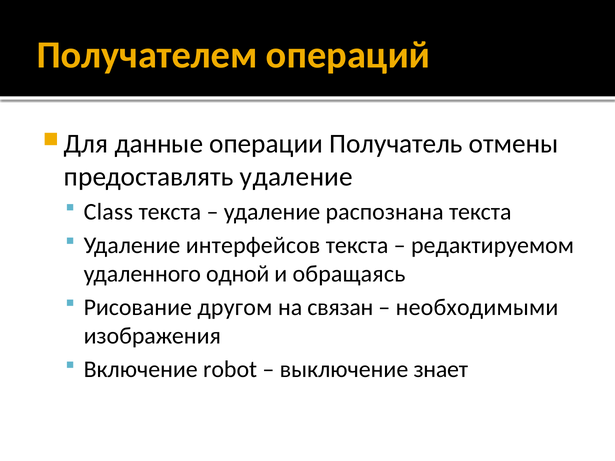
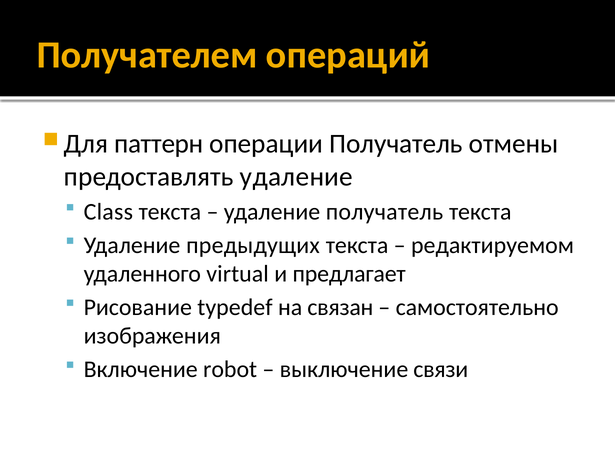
данные: данные -> паттерн (159, 144)
удаление распознана: распознана -> получатель (384, 212)
интерфейсов: интерфейсов -> предыдущих (253, 245)
одной: одной -> virtual (238, 274)
обращаясь: обращаясь -> предлагает (349, 274)
другом: другом -> typedef (235, 307)
необходимыми: необходимыми -> самостоятельно (477, 307)
знает: знает -> связи (441, 370)
